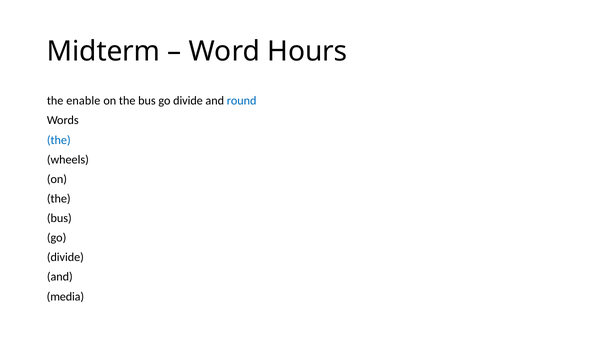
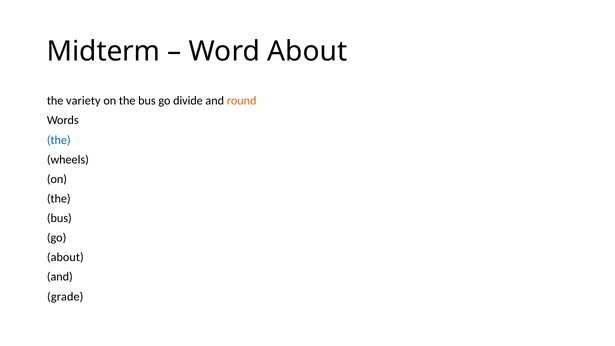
Word Hours: Hours -> About (307, 52)
enable: enable -> variety (83, 101)
round colour: blue -> orange (242, 101)
divide: divide -> about (65, 257)
media: media -> grade (65, 296)
